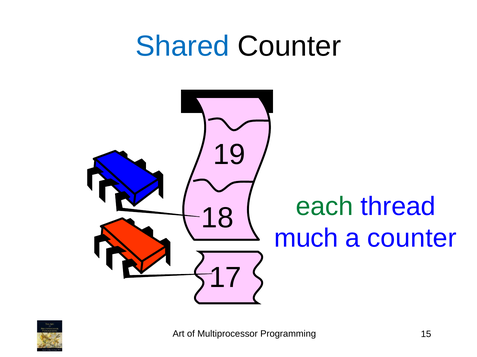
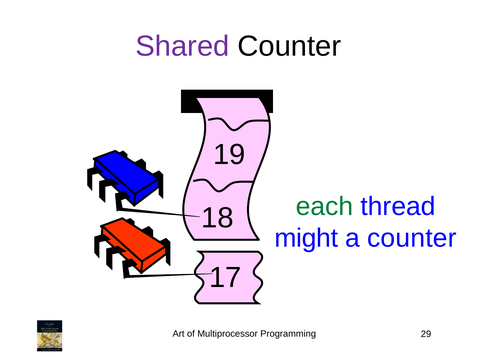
Shared colour: blue -> purple (182, 46)
much: much -> might (306, 239)
15: 15 -> 29 (426, 335)
